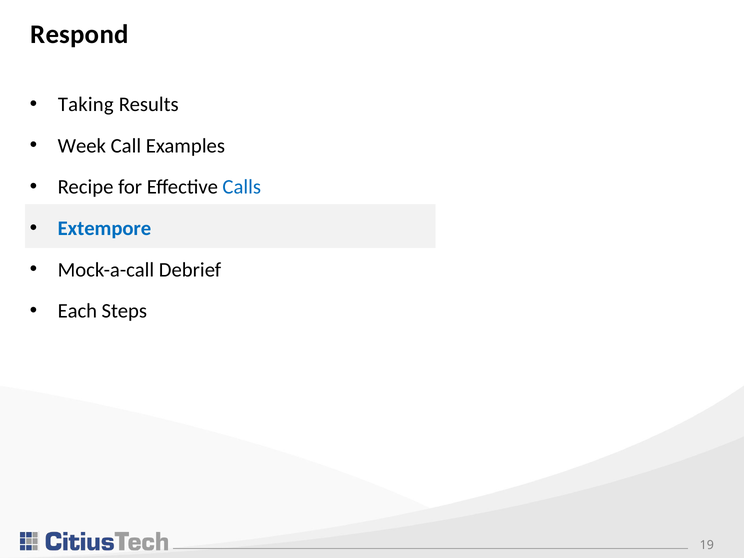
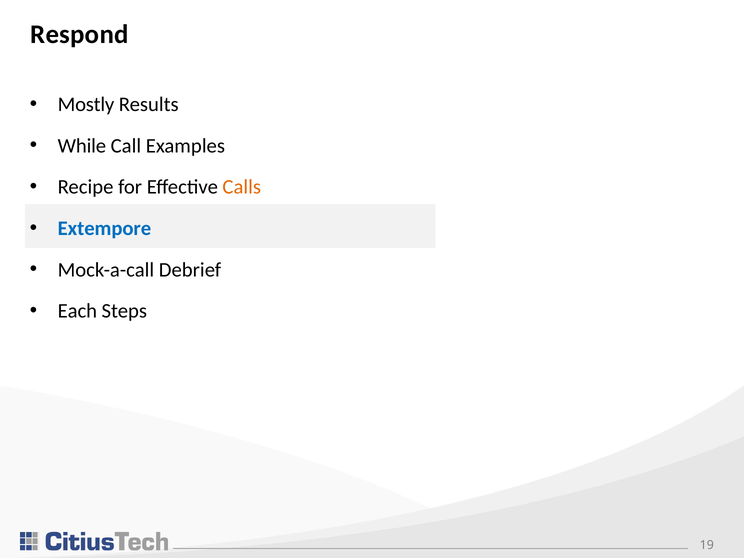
Taking: Taking -> Mostly (86, 104)
Week: Week -> While (82, 146)
Calls colour: blue -> orange (242, 187)
